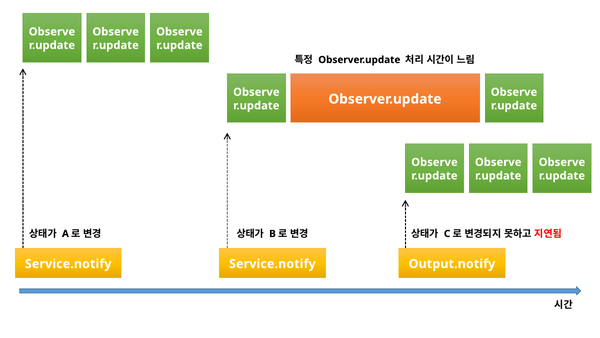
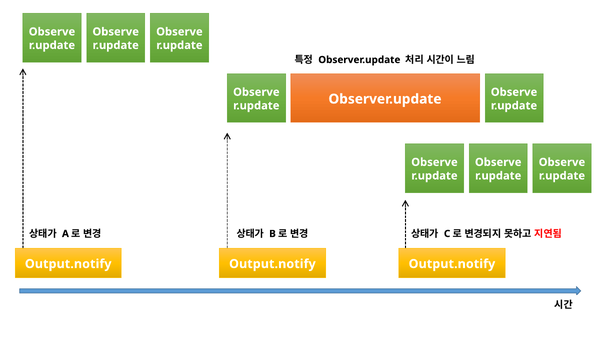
Service.notify: Service.notify -> Output.notify (68, 264)
Service.notify: Service.notify -> Output.notify (272, 264)
